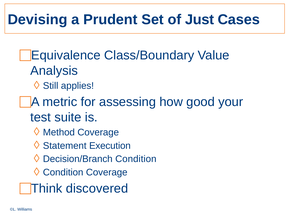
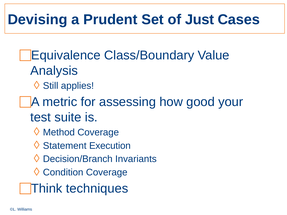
Decision/Branch Condition: Condition -> Invariants (136, 159)
discovered: discovered -> techniques (97, 189)
